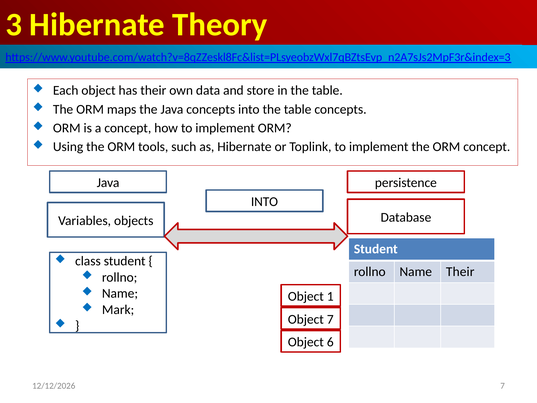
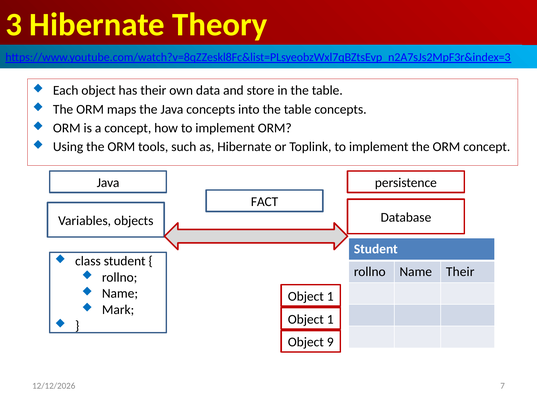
INTO: INTO -> FACT (265, 202)
7: 7 -> 1 (330, 319)
6: 6 -> 9 (330, 342)
